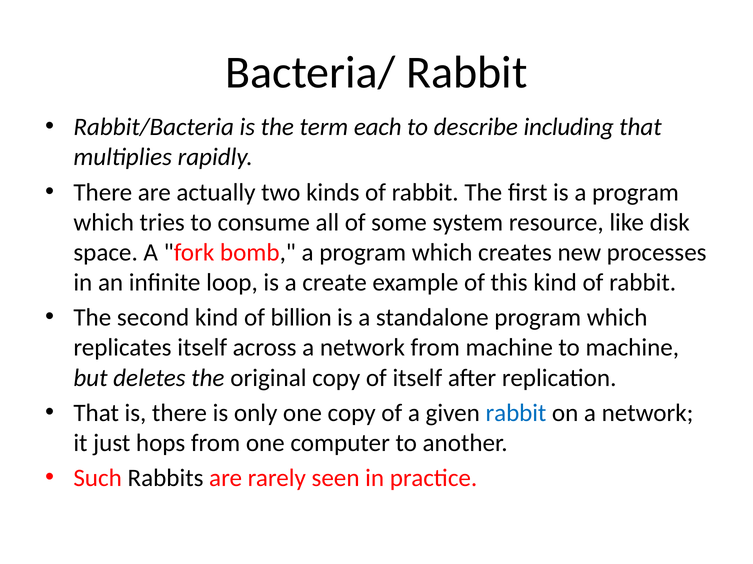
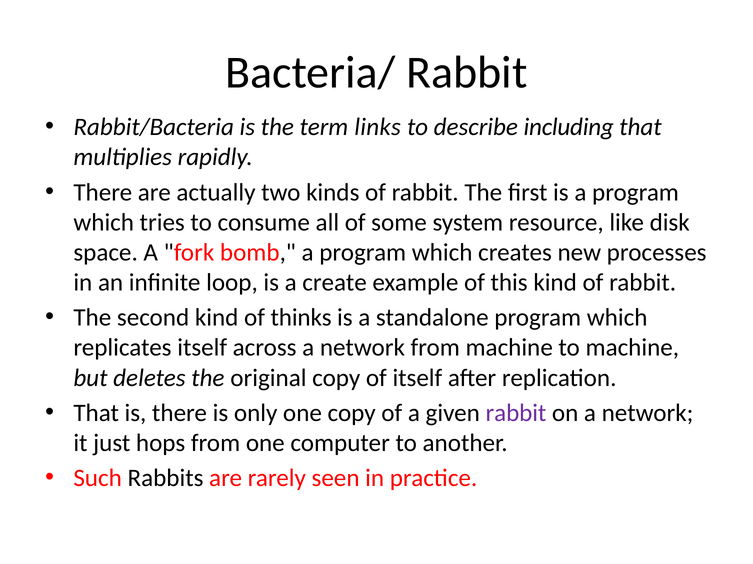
each: each -> links (378, 127)
billion: billion -> thinks (301, 318)
rabbit colour: blue -> purple (516, 413)
